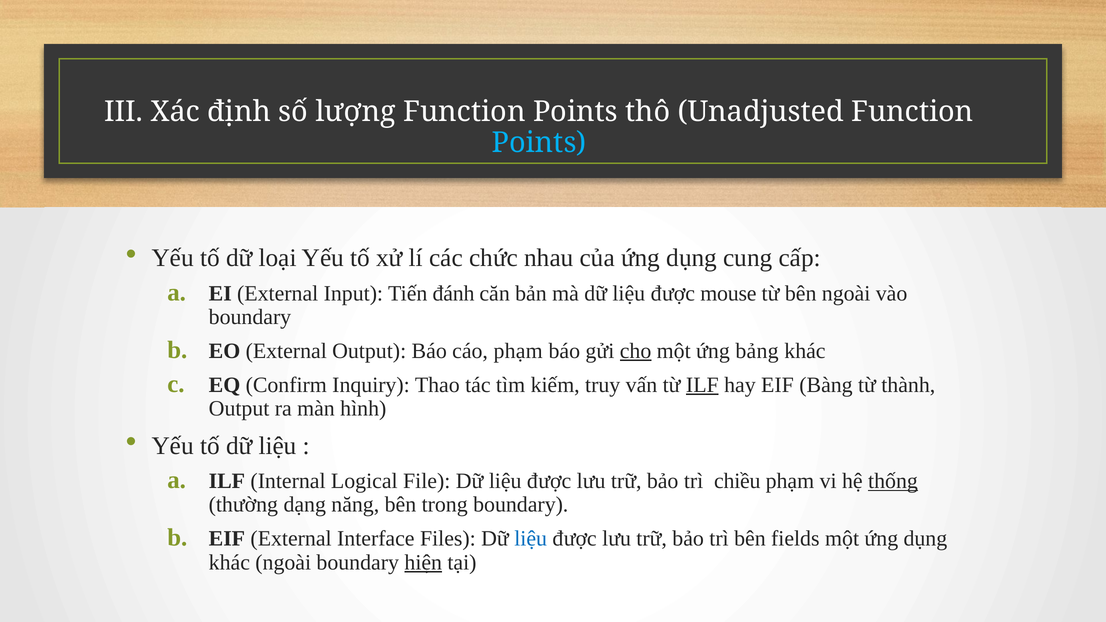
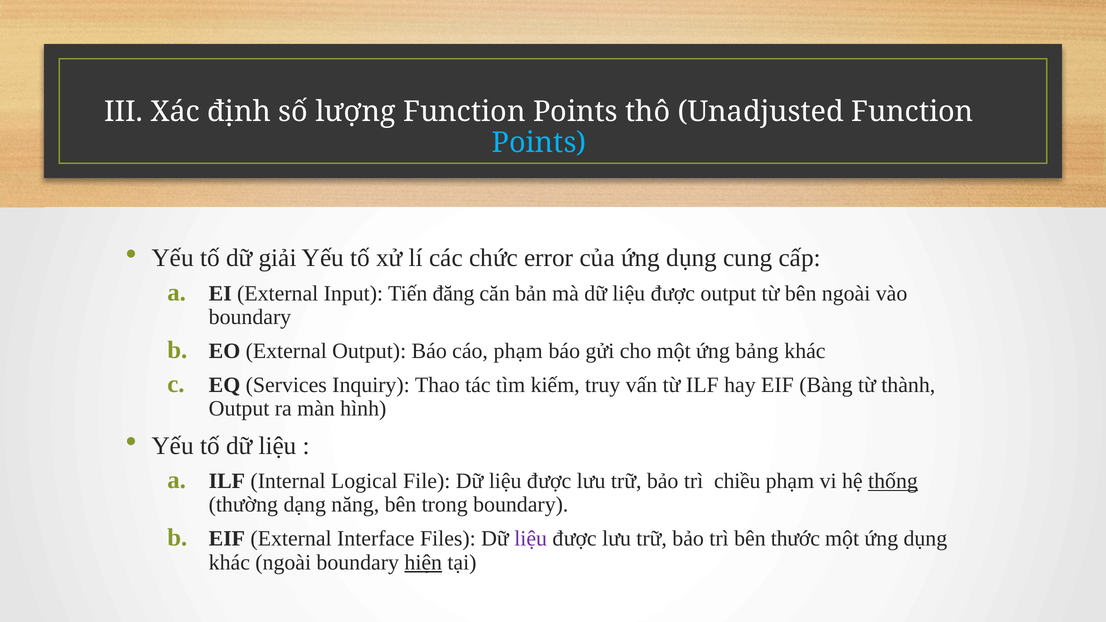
loại: loại -> giải (278, 258)
nhau: nhau -> error (549, 258)
đánh: đánh -> đăng (454, 293)
được mouse: mouse -> output (728, 293)
cho underline: present -> none (636, 351)
Confirm: Confirm -> Services (286, 385)
ILF underline: present -> none (702, 385)
liệu colour: blue -> purple (531, 539)
fields: fields -> thước (795, 539)
